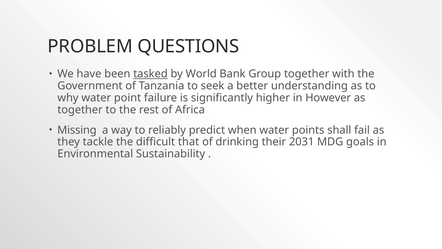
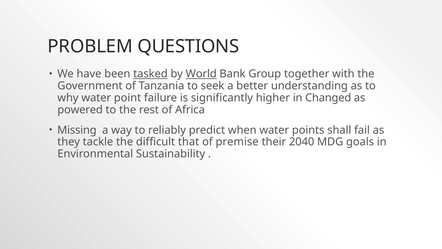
World underline: none -> present (201, 74)
However: However -> Changed (328, 98)
together: together -> powered (80, 110)
drinking: drinking -> premise (237, 142)
2031: 2031 -> 2040 (302, 142)
